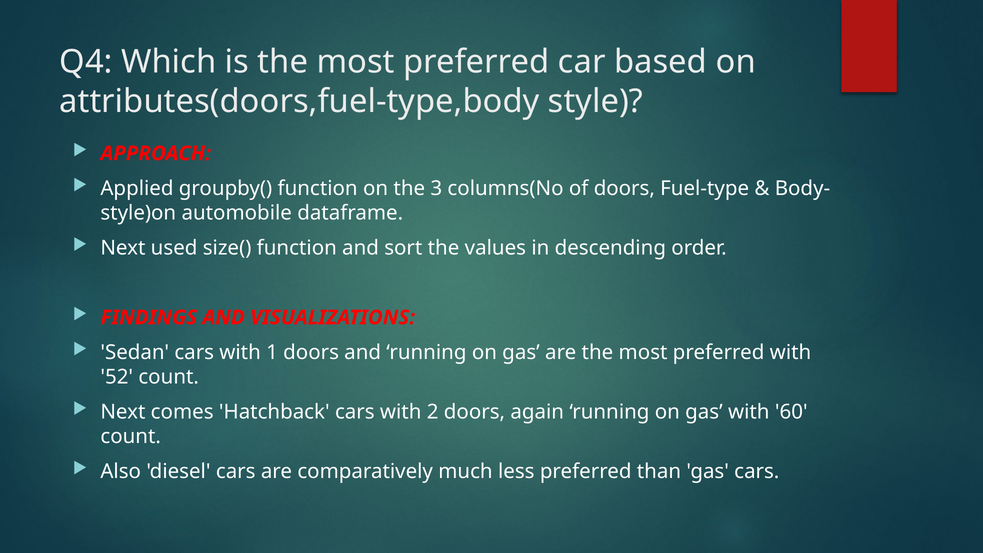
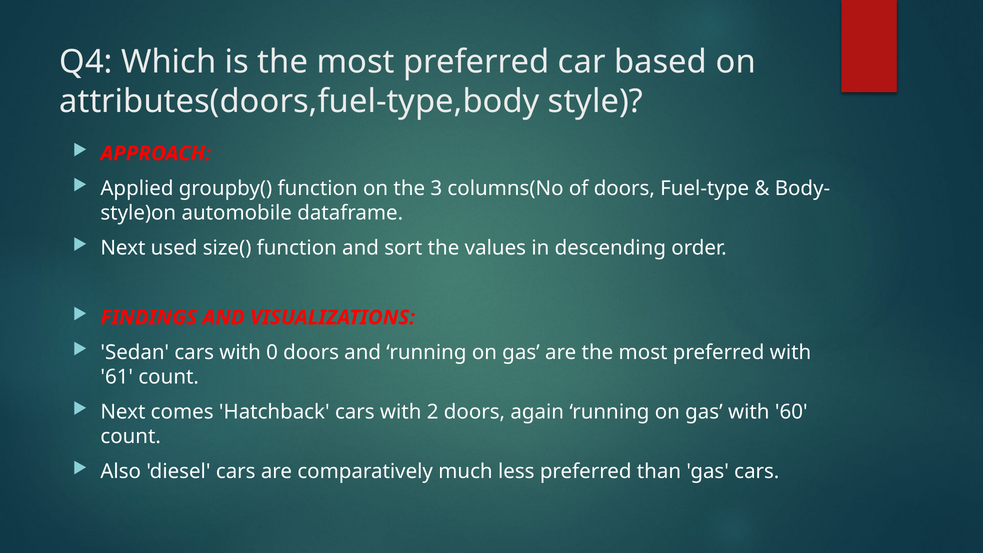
1: 1 -> 0 (272, 352)
52: 52 -> 61 (117, 377)
